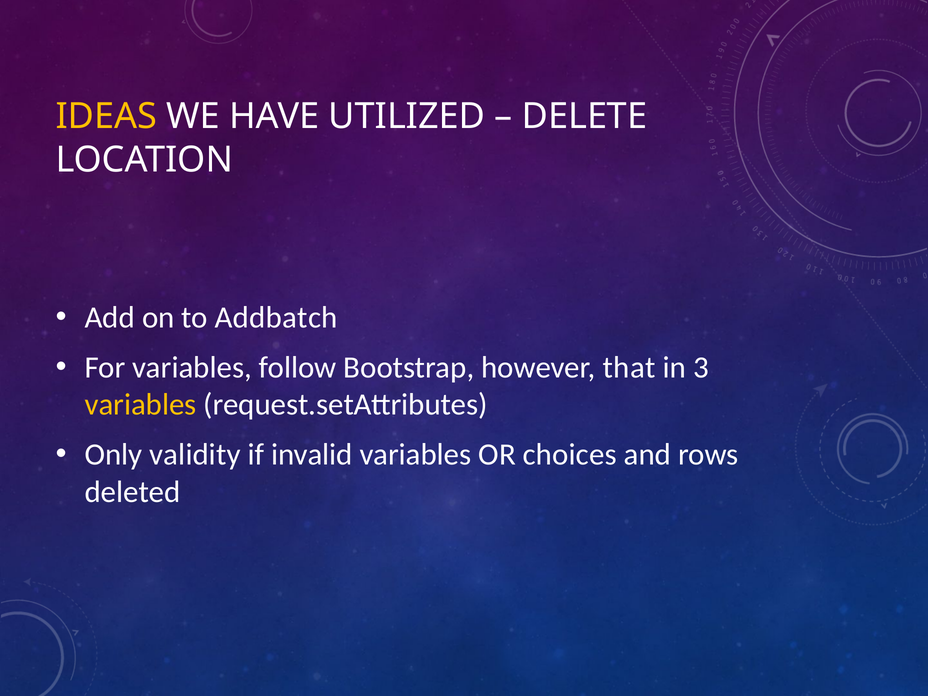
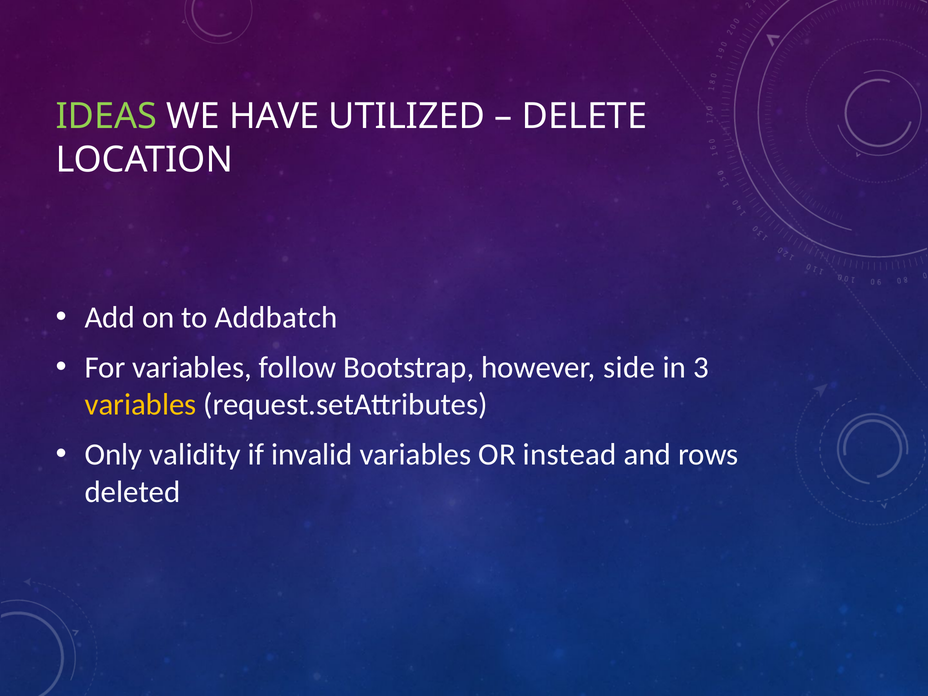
IDEAS colour: yellow -> light green (106, 117)
that: that -> side (629, 368)
choices: choices -> instead (570, 455)
